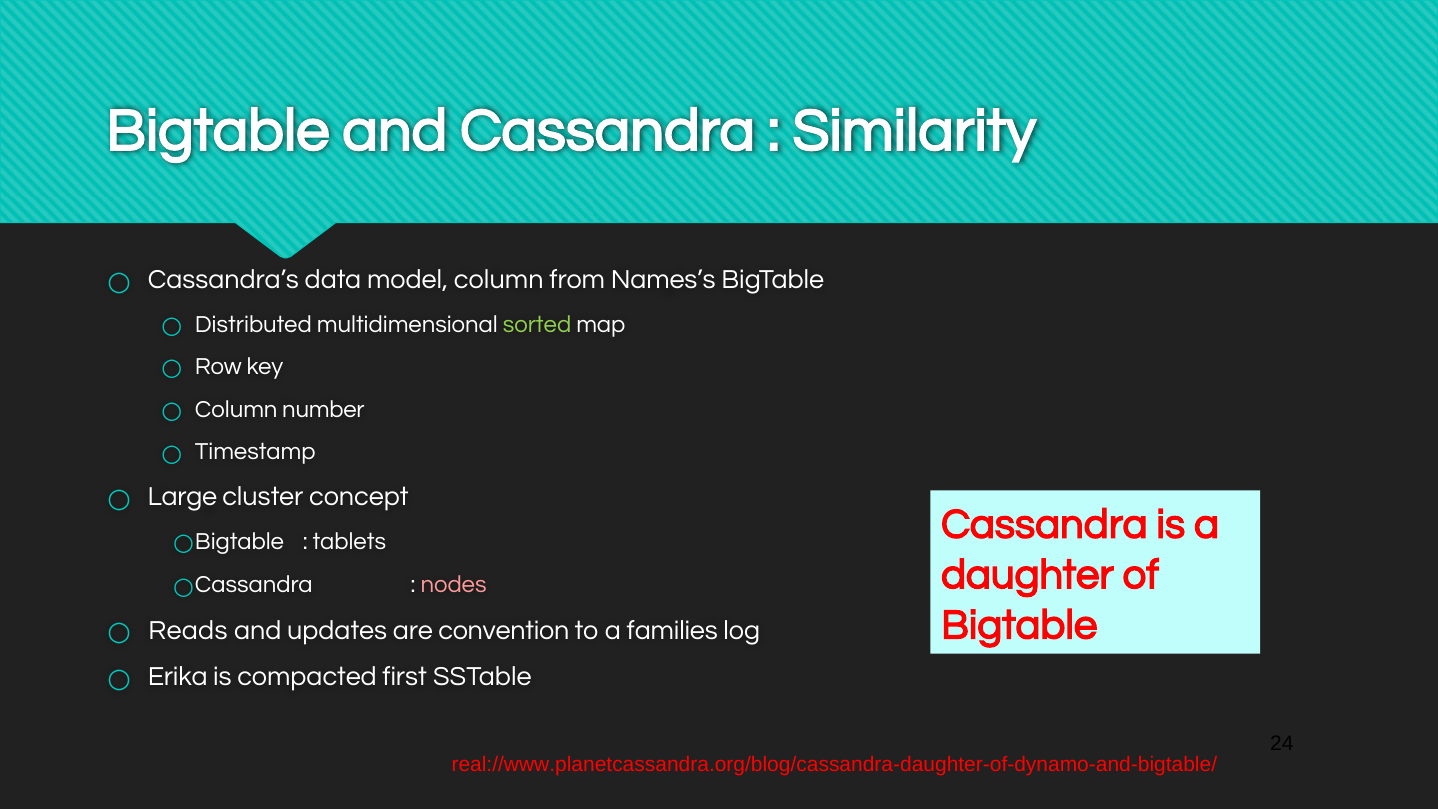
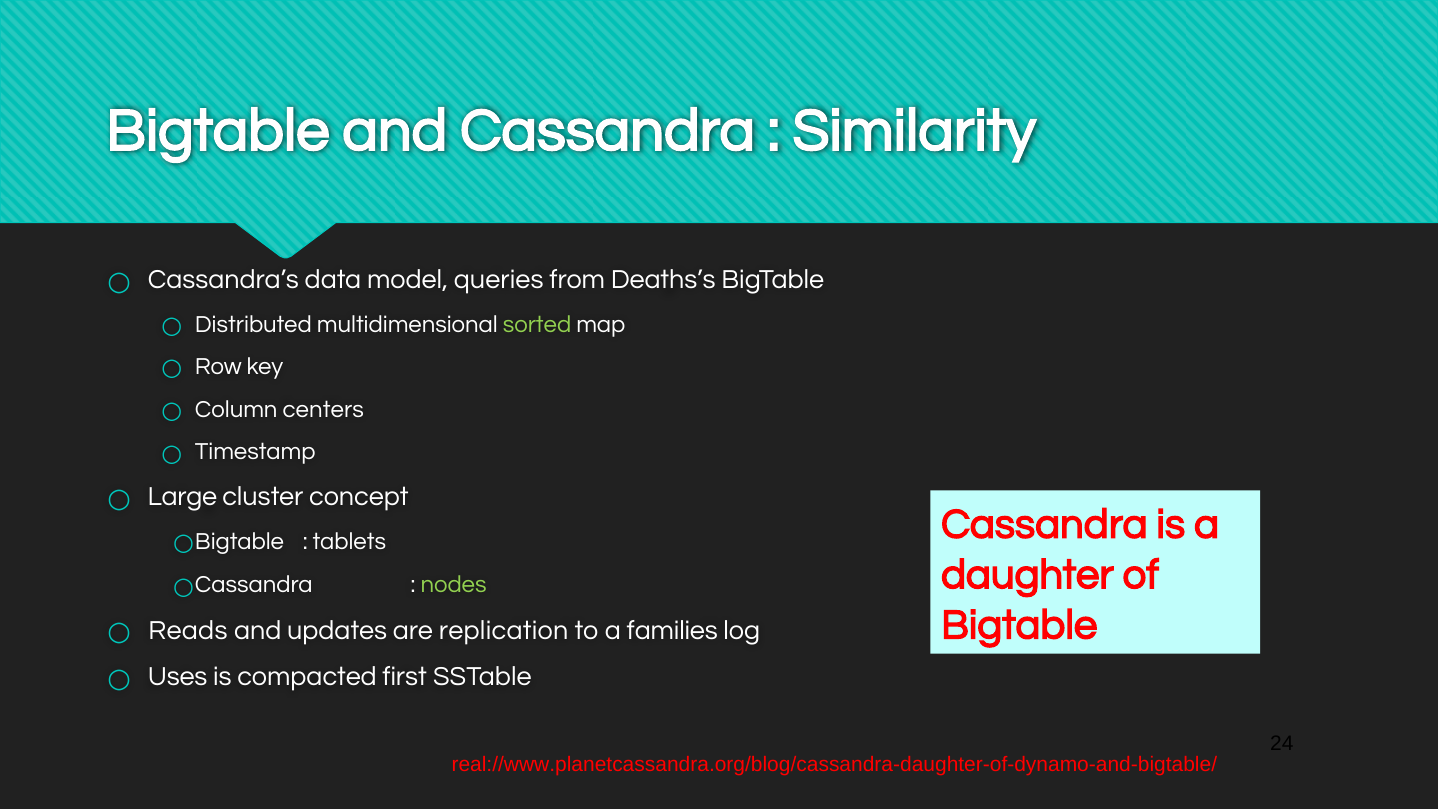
model column: column -> queries (499, 280)
Names’s: Names’s -> Deaths’s (663, 280)
number: number -> centers (323, 409)
nodes colour: pink -> light green (454, 585)
convention: convention -> replication (504, 630)
Erika: Erika -> Uses (178, 677)
